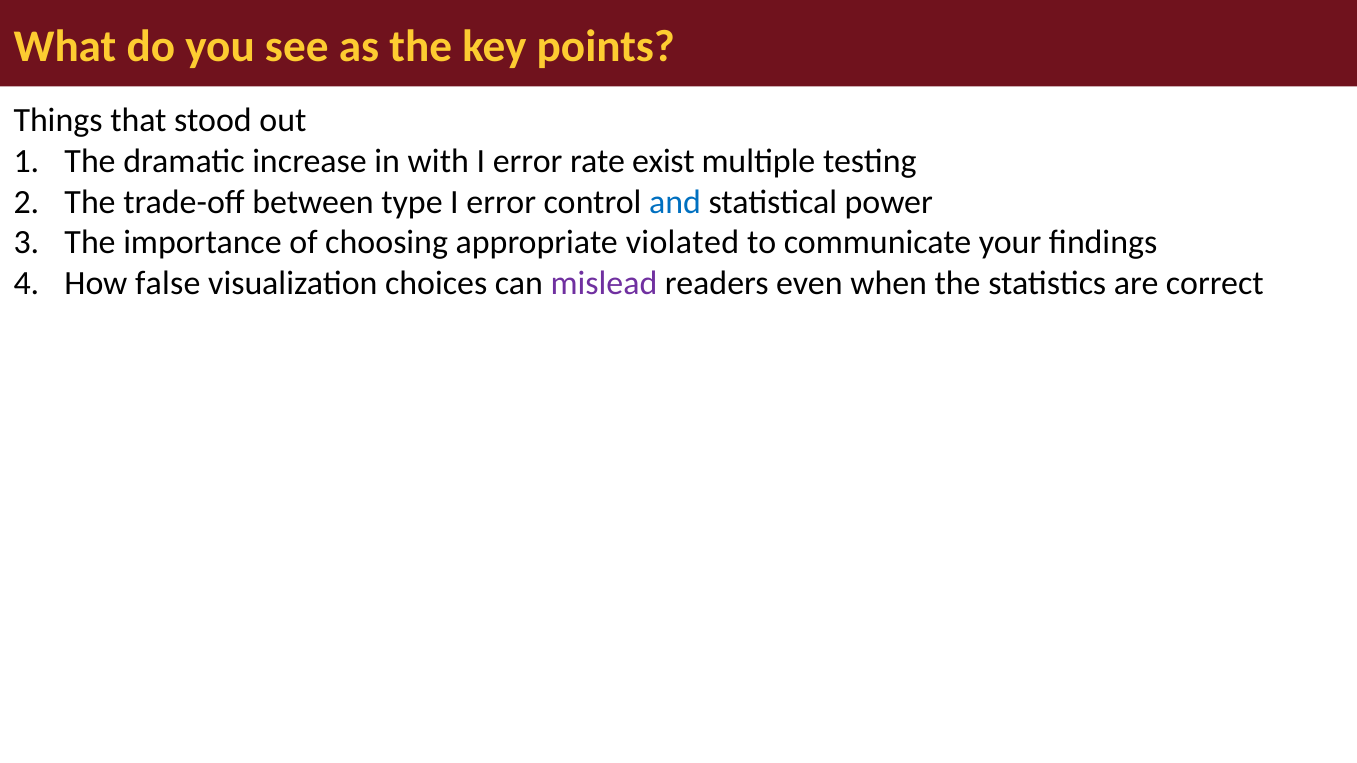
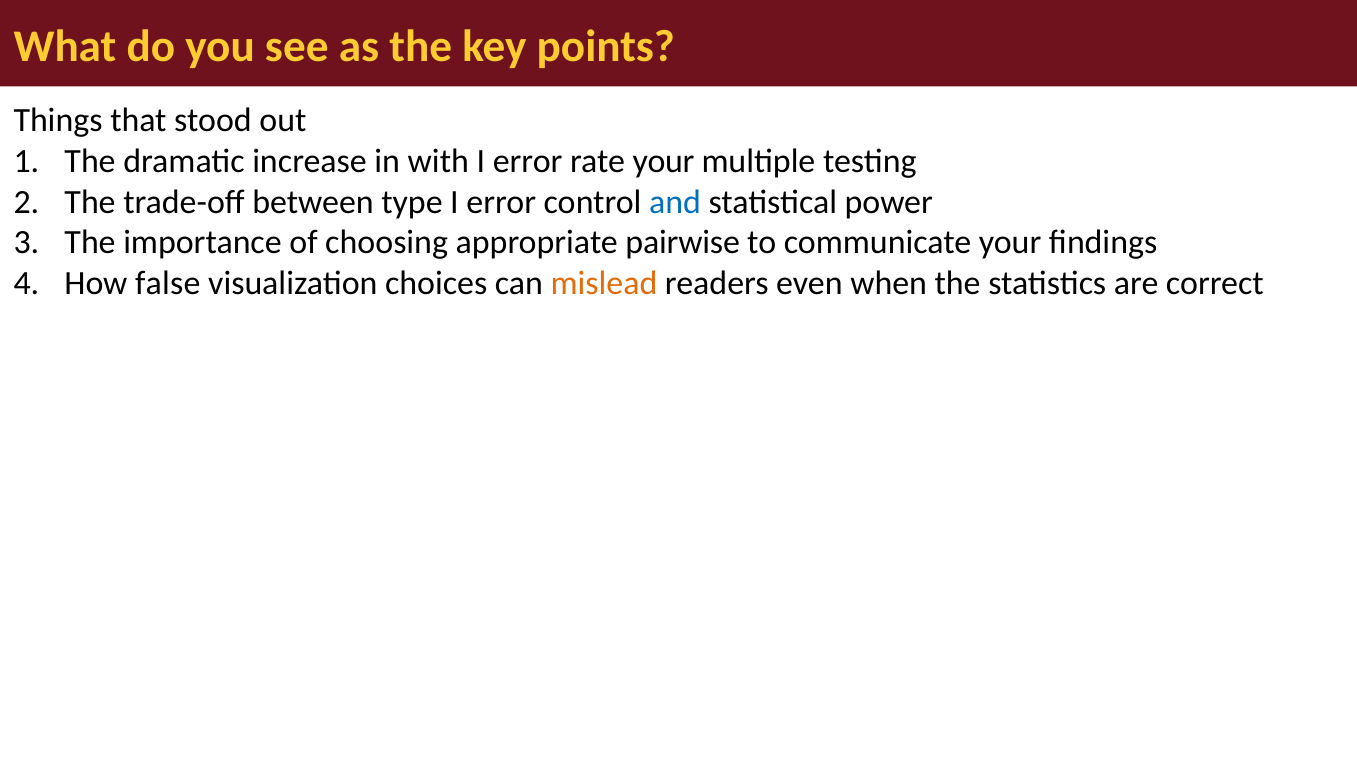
rate exist: exist -> your (663, 161)
violated: violated -> pairwise (683, 243)
mislead colour: purple -> orange (604, 284)
